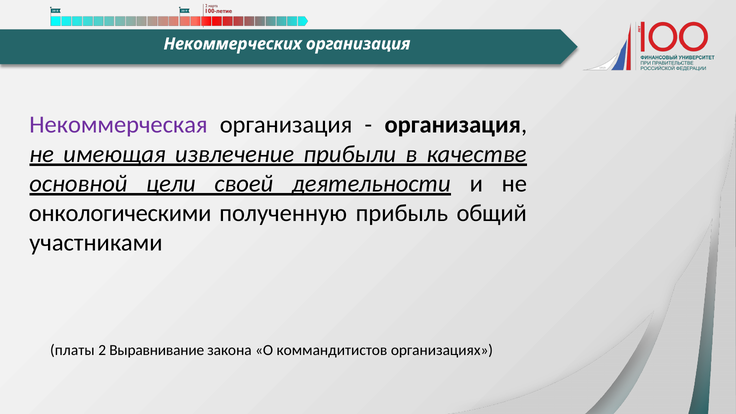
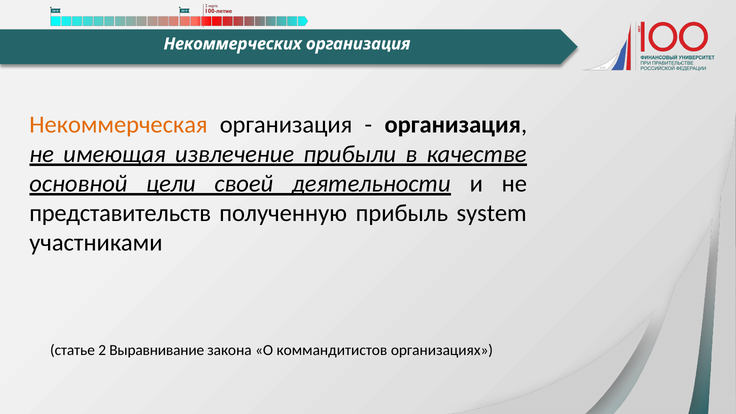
Некоммерческая colour: purple -> orange (118, 125)
онкологическими: онкологическими -> представительств (120, 213)
общий: общий -> system (492, 213)
платы: платы -> статье (72, 350)
